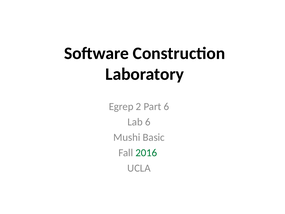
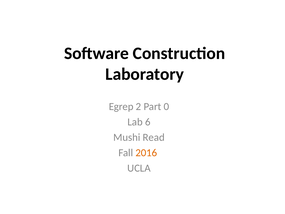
Part 6: 6 -> 0 (166, 106)
Basic: Basic -> Read (154, 137)
2016 colour: green -> orange (146, 153)
